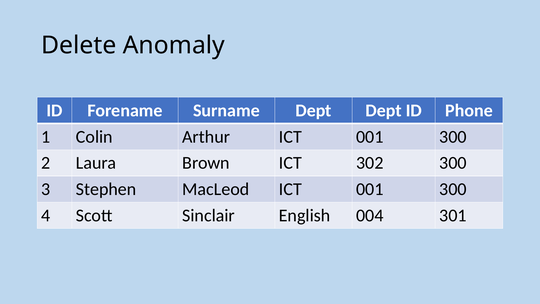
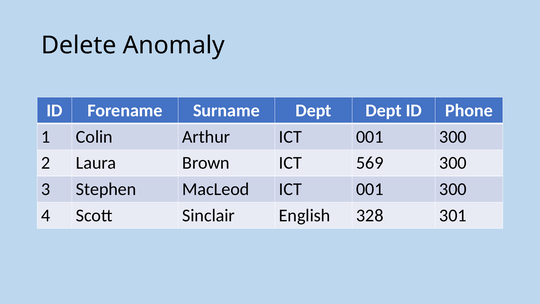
302: 302 -> 569 (370, 163)
004: 004 -> 328 (370, 215)
